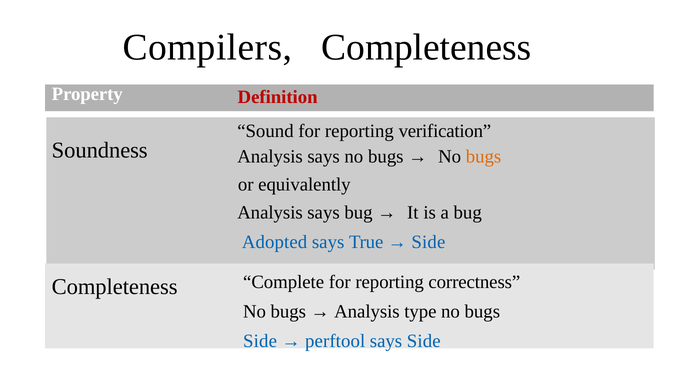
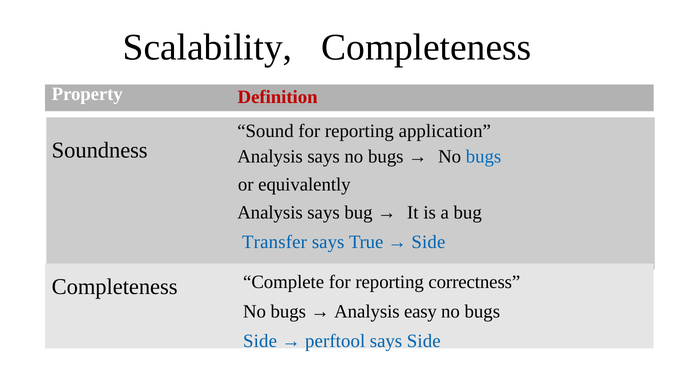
Compilers: Compilers -> Scalability (208, 47)
verification: verification -> application (445, 131)
bugs colour: orange -> blue (484, 156)
Adopted: Adopted -> Transfer (275, 242)
type: type -> easy (420, 311)
